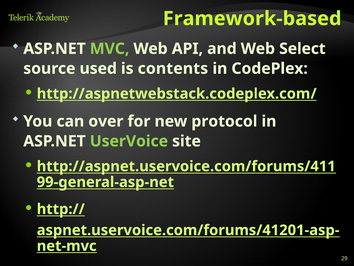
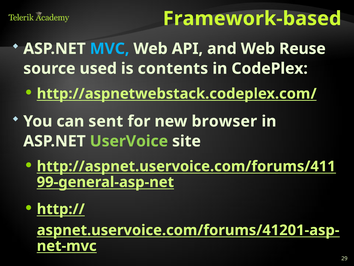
MVC colour: light green -> light blue (110, 49)
Select: Select -> Reuse (302, 49)
over: over -> sent (106, 121)
protocol: protocol -> browser (224, 121)
